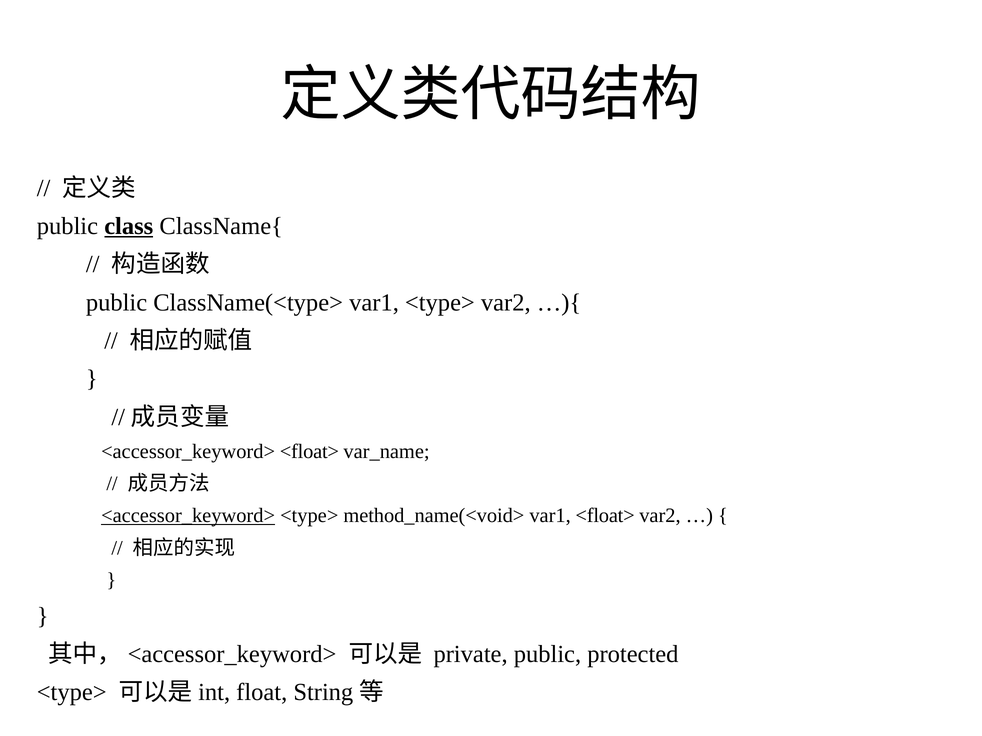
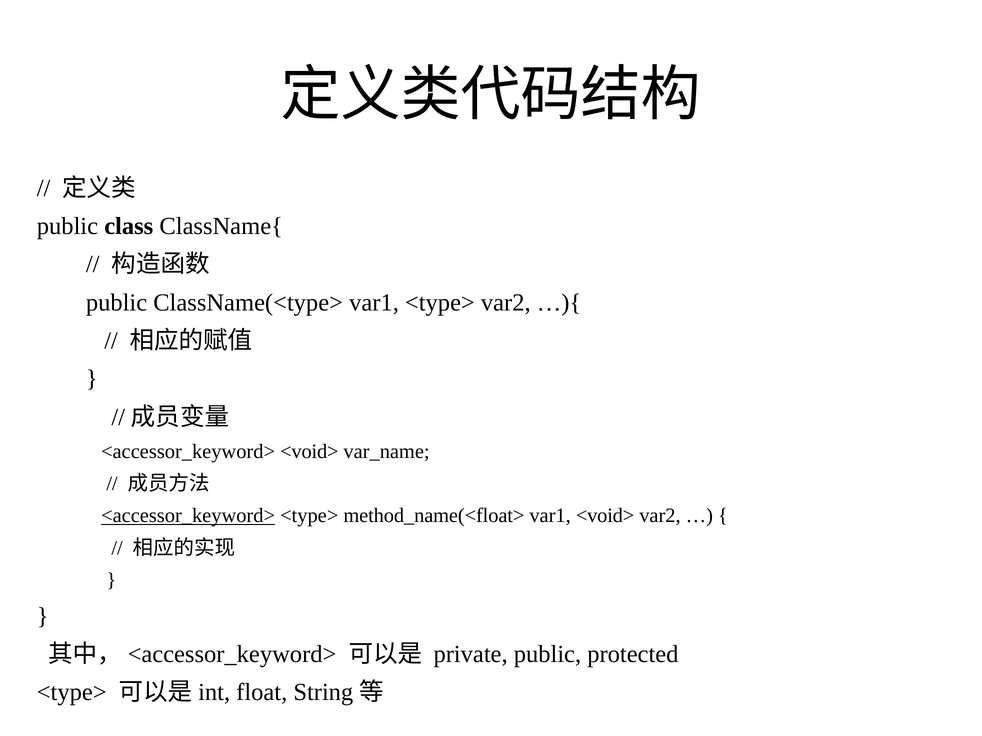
class underline: present -> none (129, 226)
<accessor_keyword> <float>: <float> -> <void> (309, 452)
method_name(<void>: method_name(<void> -> method_name(<float> (434, 516)
var1 <float>: <float> -> <void> (605, 516)
